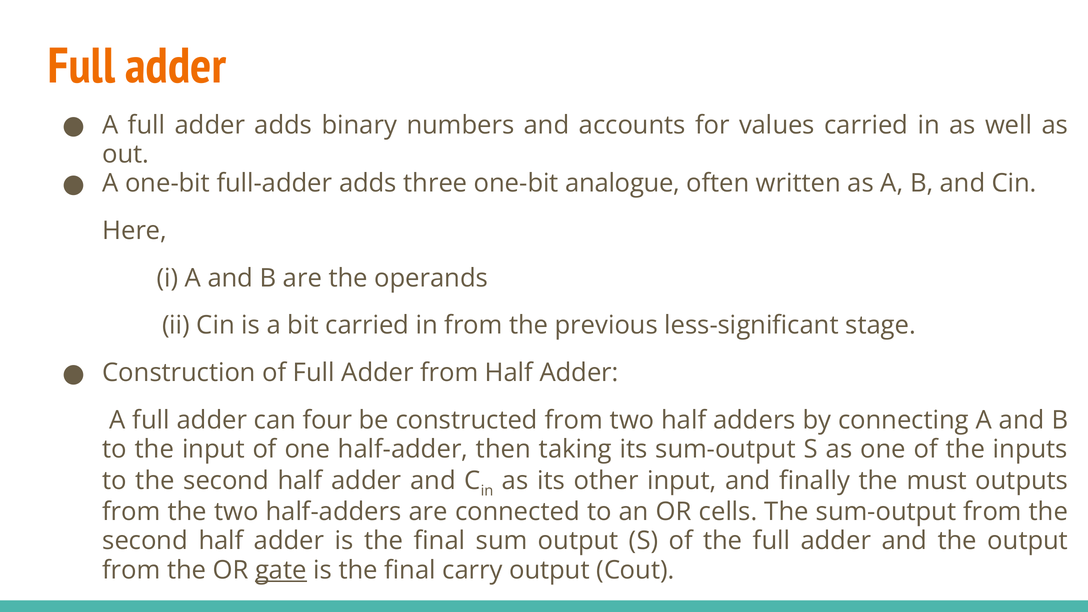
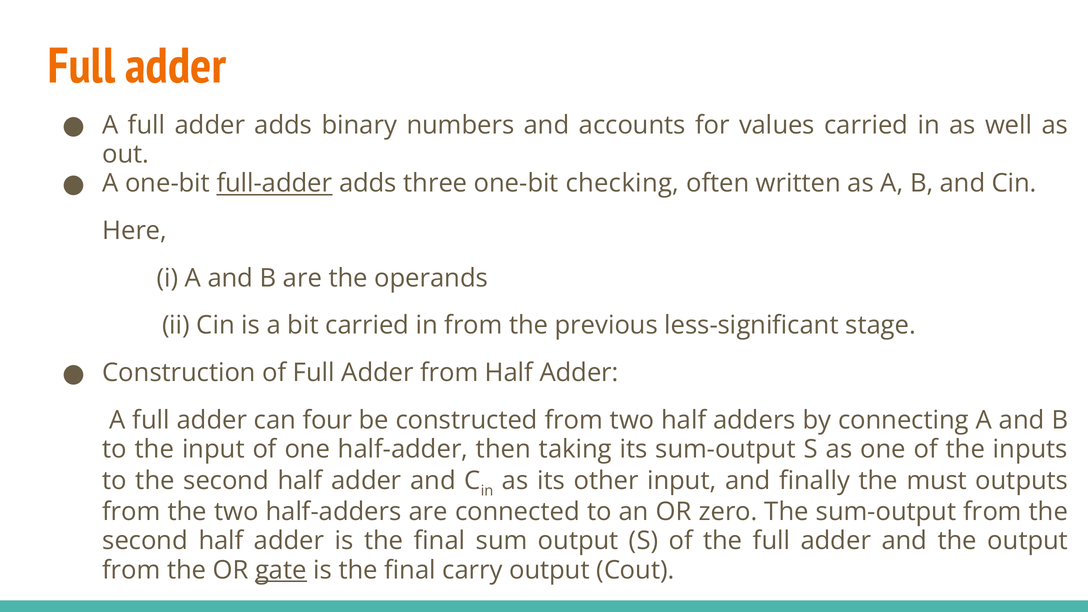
full-adder underline: none -> present (274, 184)
analogue: analogue -> checking (622, 184)
cells: cells -> zero (728, 512)
